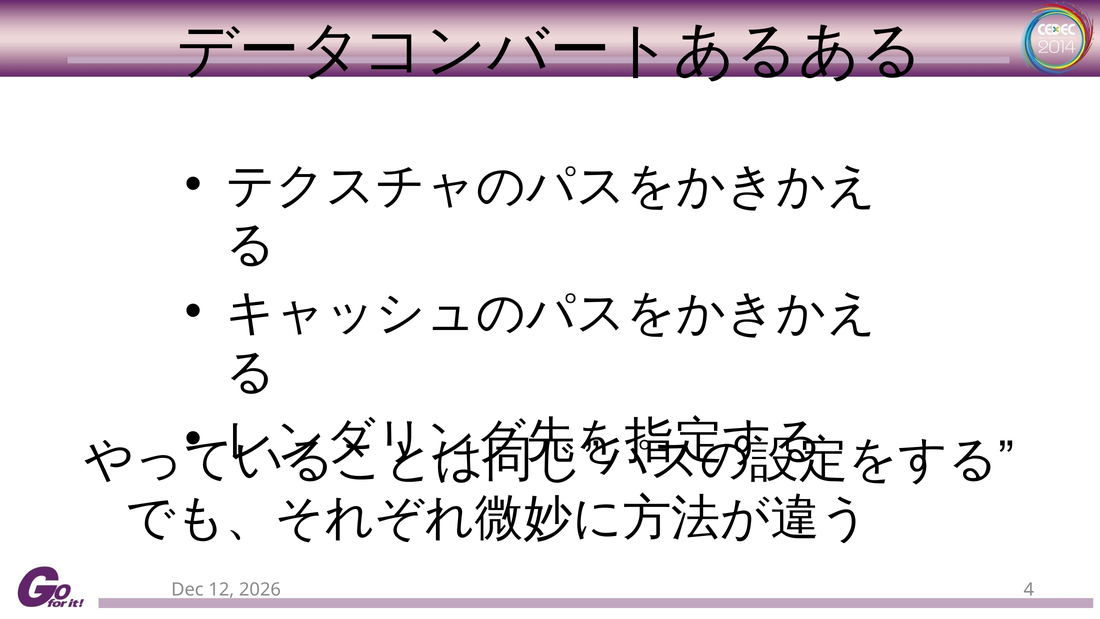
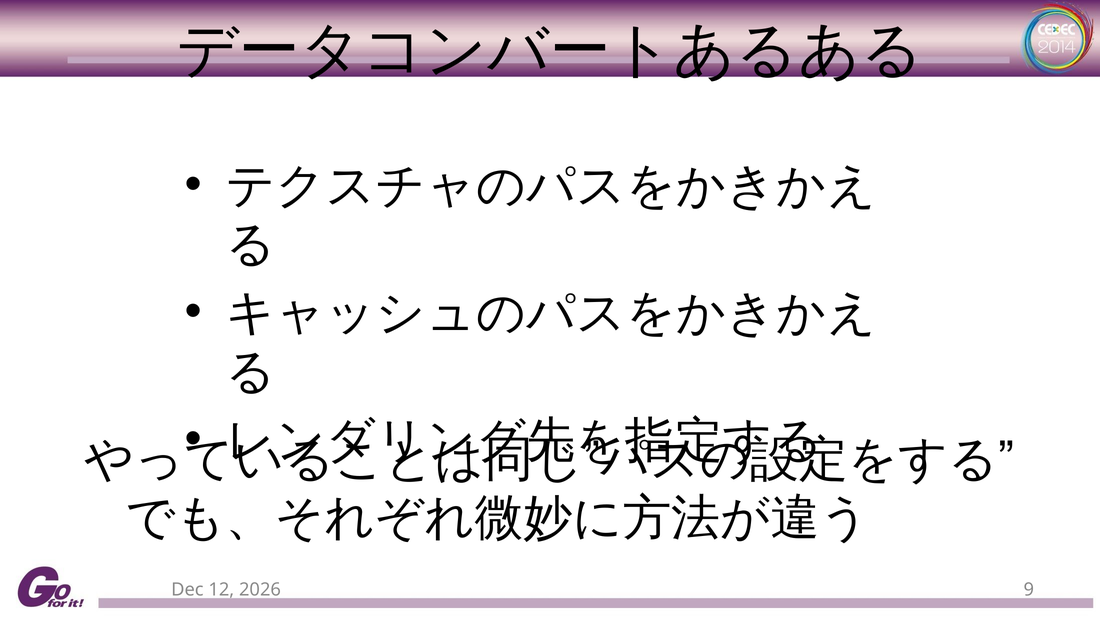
4: 4 -> 9 (1029, 590)
